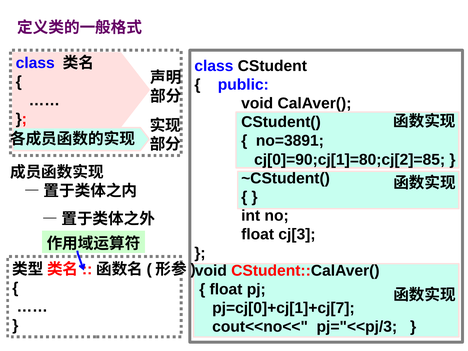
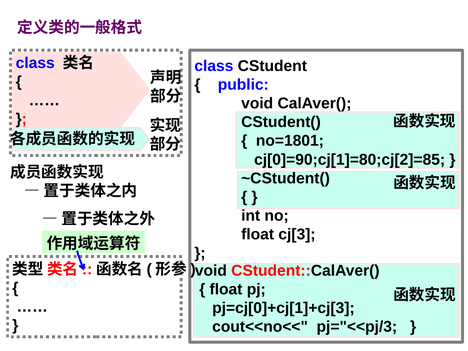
no=3891: no=3891 -> no=1801 (290, 141)
pj=cj[0]+cj[1]+cj[7: pj=cj[0]+cj[1]+cj[7 -> pj=cj[0]+cj[1]+cj[3 (283, 308)
